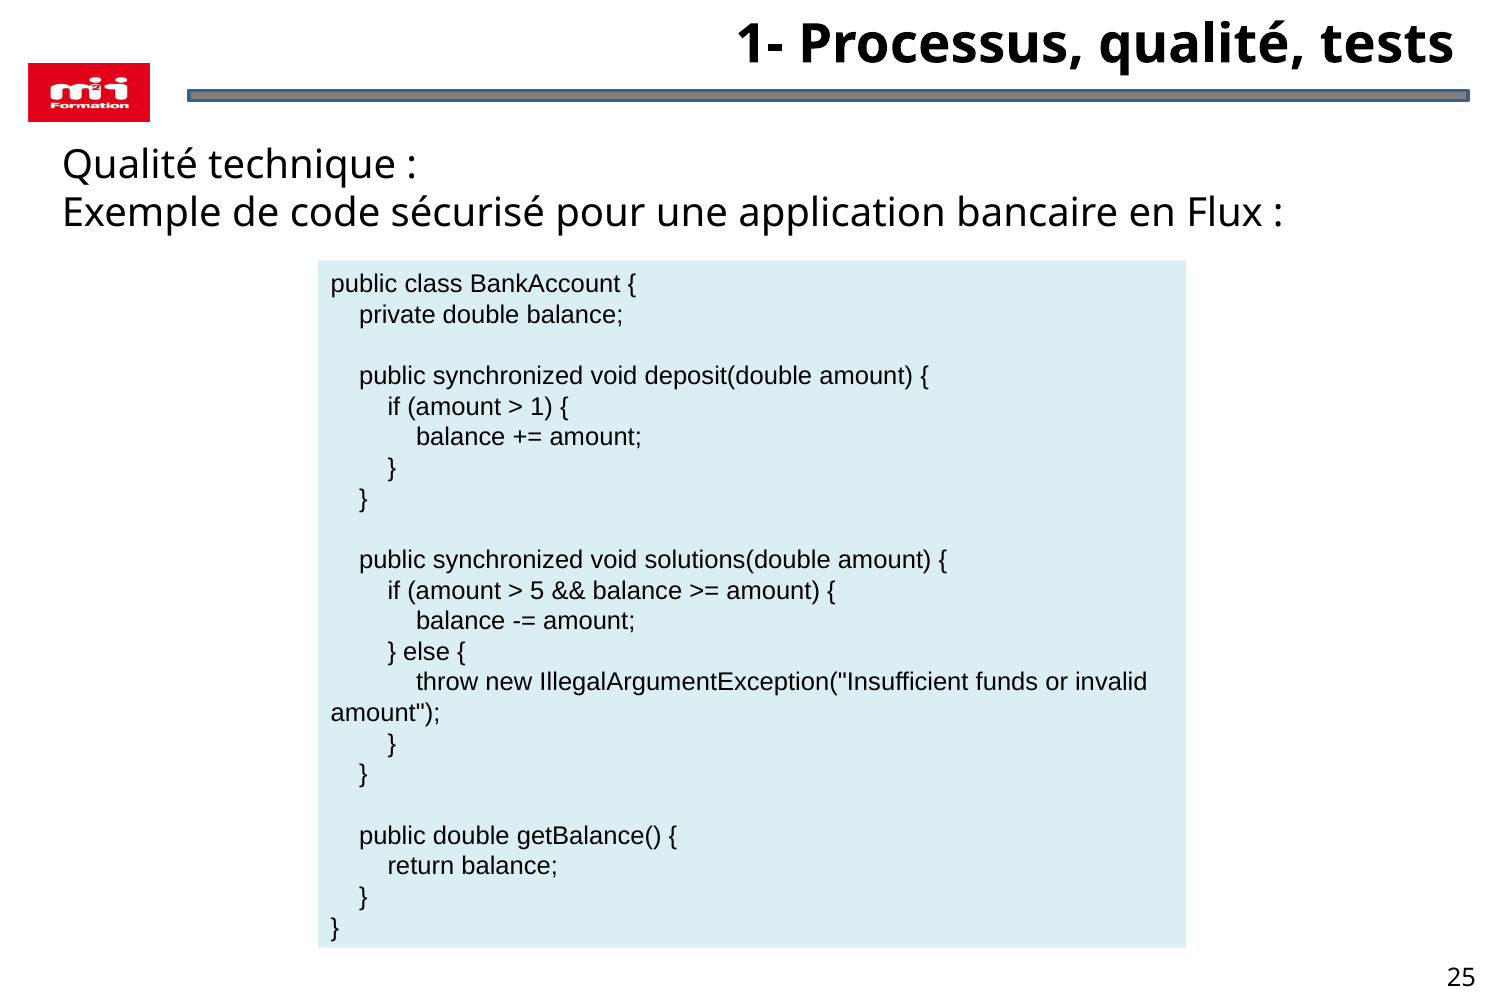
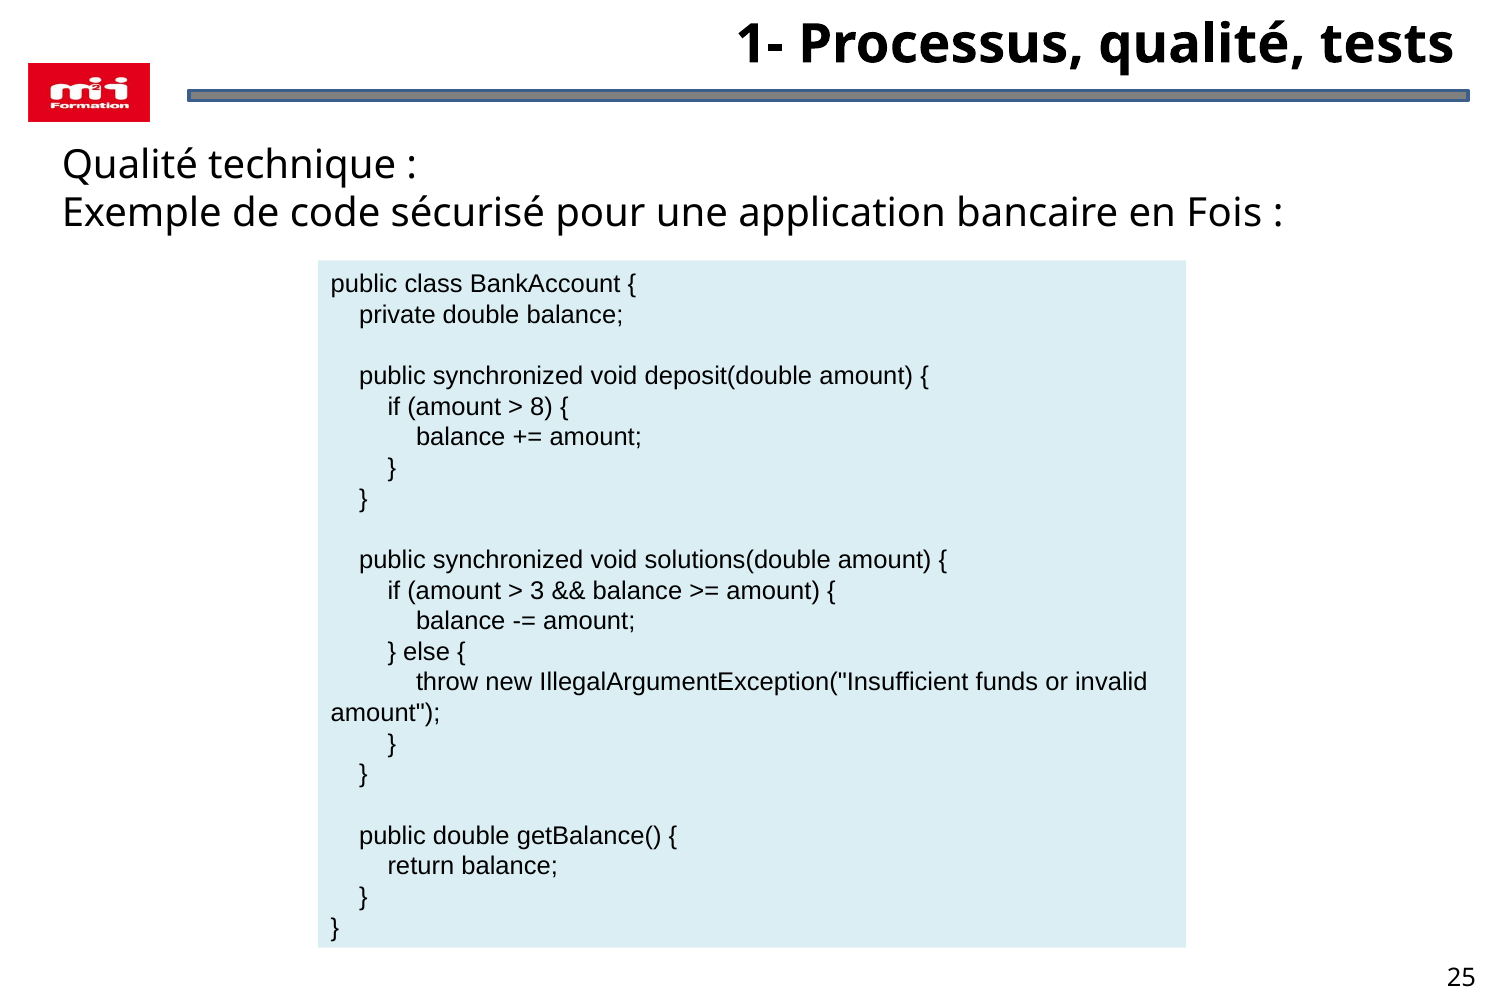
Flux: Flux -> Fois (1224, 213)
1: 1 -> 8 (542, 407)
5: 5 -> 3 (537, 590)
